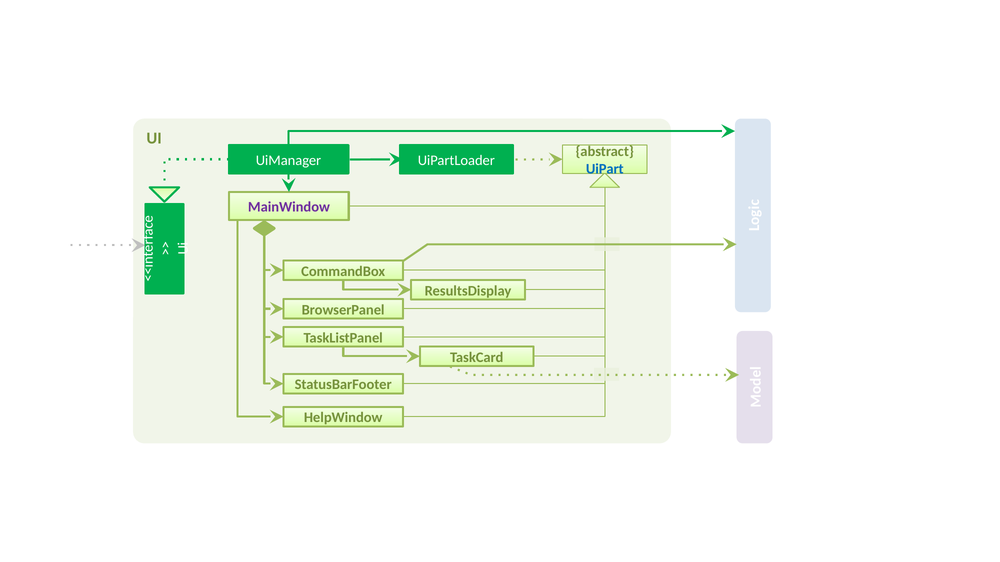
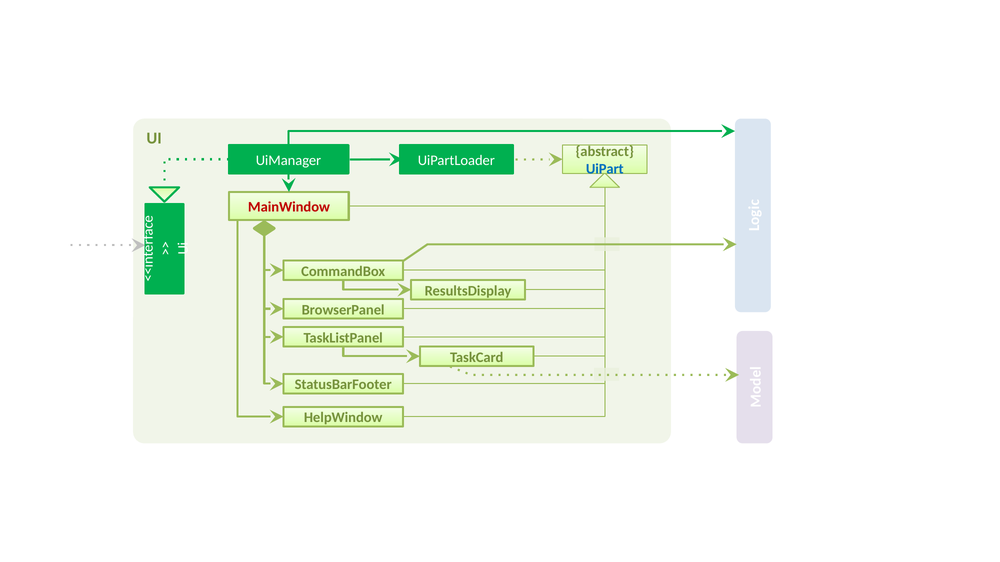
MainWindow colour: purple -> red (289, 207)
